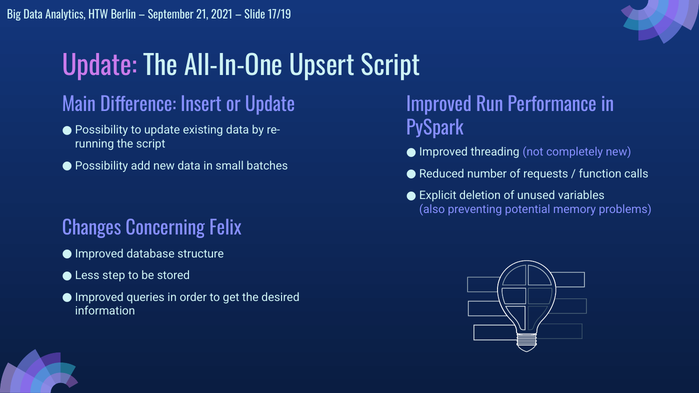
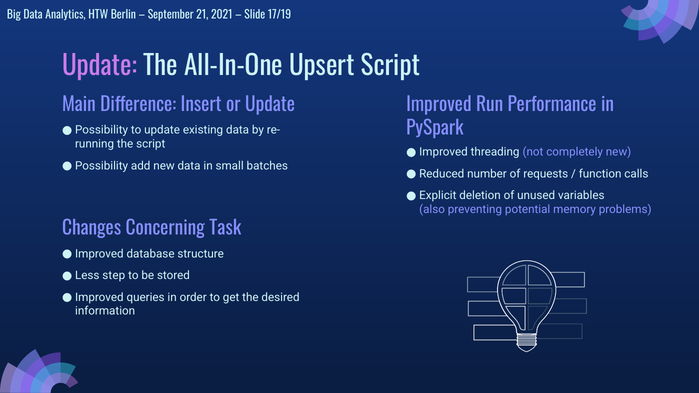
Felix: Felix -> Task (225, 229)
